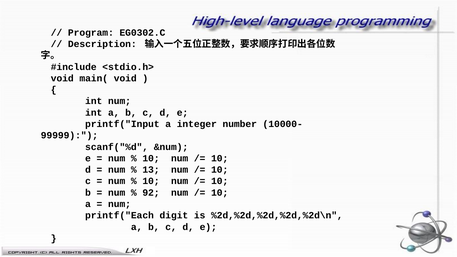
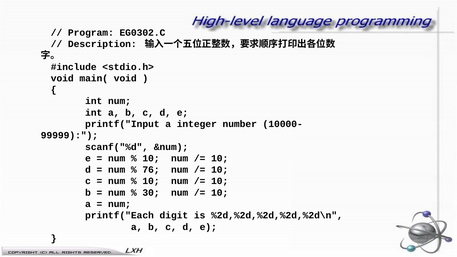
13: 13 -> 76 (151, 170)
92: 92 -> 30 (151, 193)
